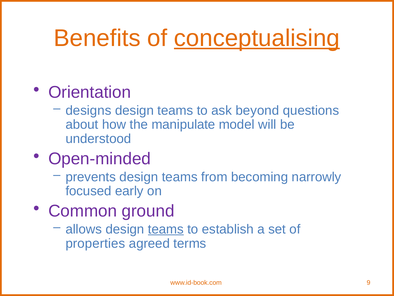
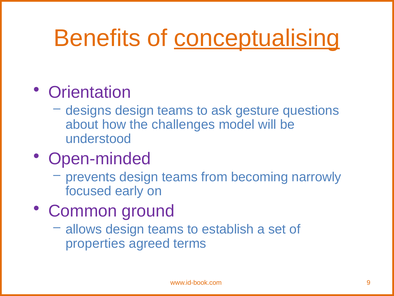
beyond: beyond -> gesture (257, 110)
manipulate: manipulate -> challenges (183, 124)
teams underline: present -> none (166, 229)
